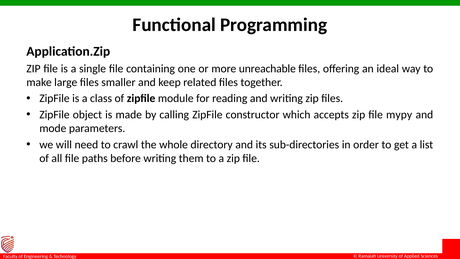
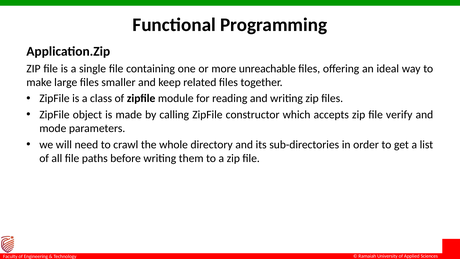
mypy: mypy -> verify (399, 115)
